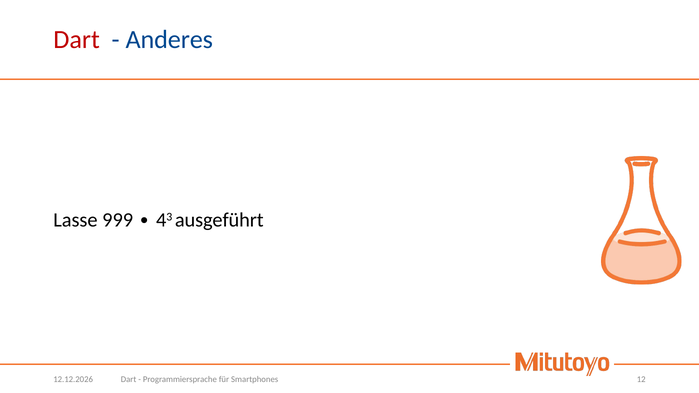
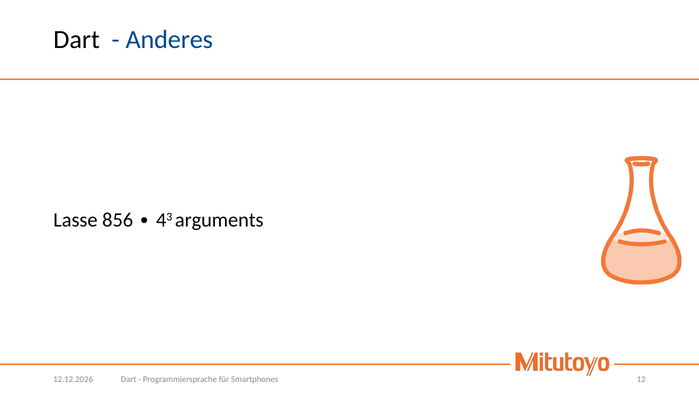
Dart colour: red -> black (77, 40)
999: 999 -> 856 (118, 220)
ausgeführt: ausgeführt -> arguments (219, 220)
